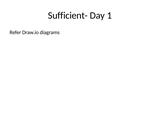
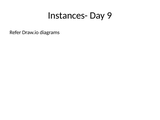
Sufficient-: Sufficient- -> Instances- (68, 15)
1: 1 -> 9 (109, 15)
